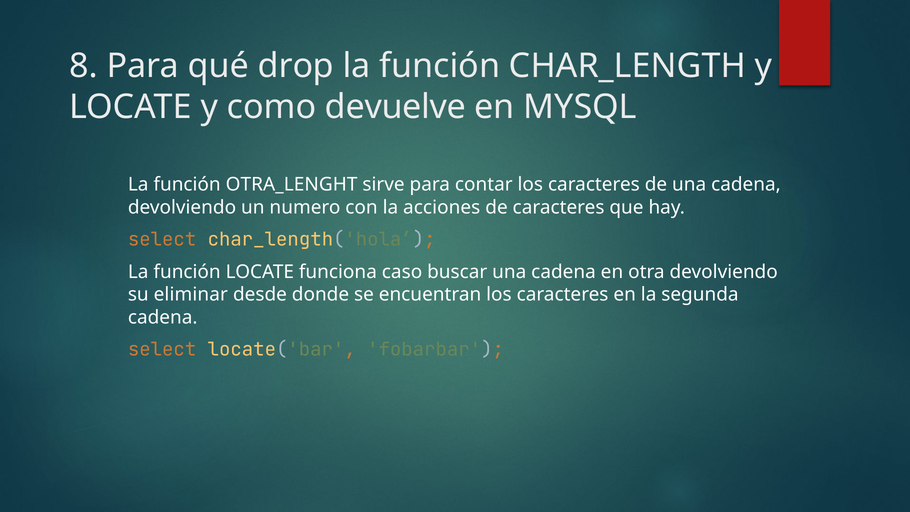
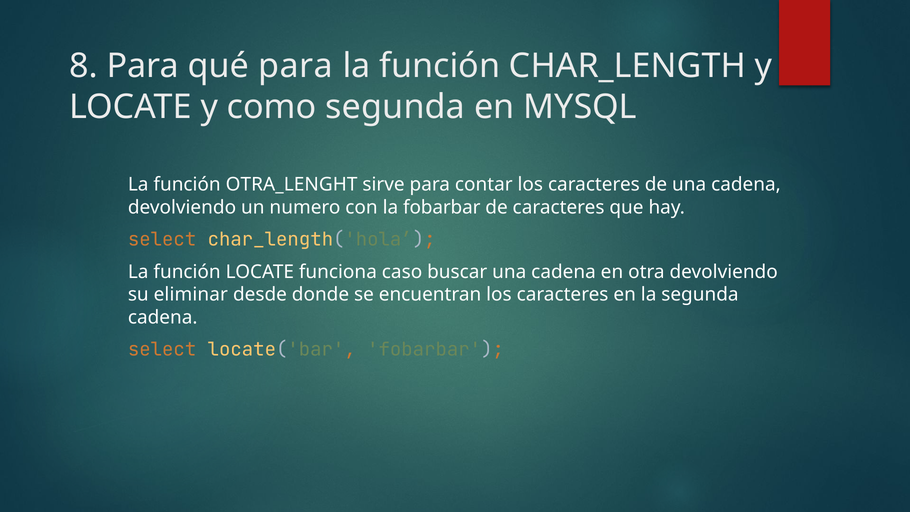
qué drop: drop -> para (296, 66)
como devuelve: devuelve -> segunda (395, 107)
la acciones: acciones -> fobarbar (442, 207)
